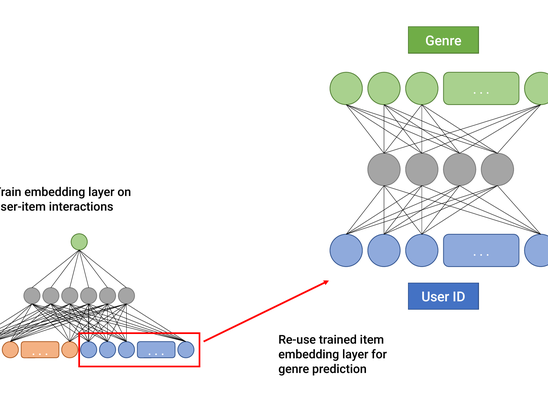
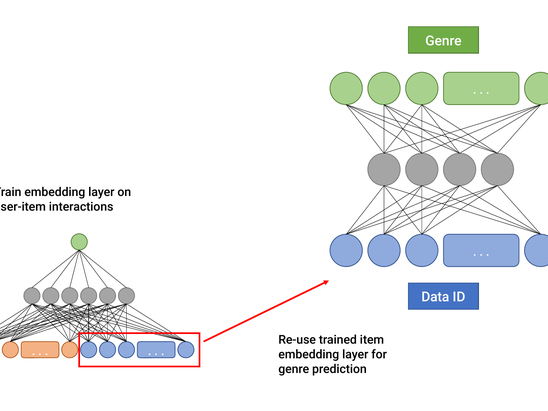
User: User -> Data (435, 297)
